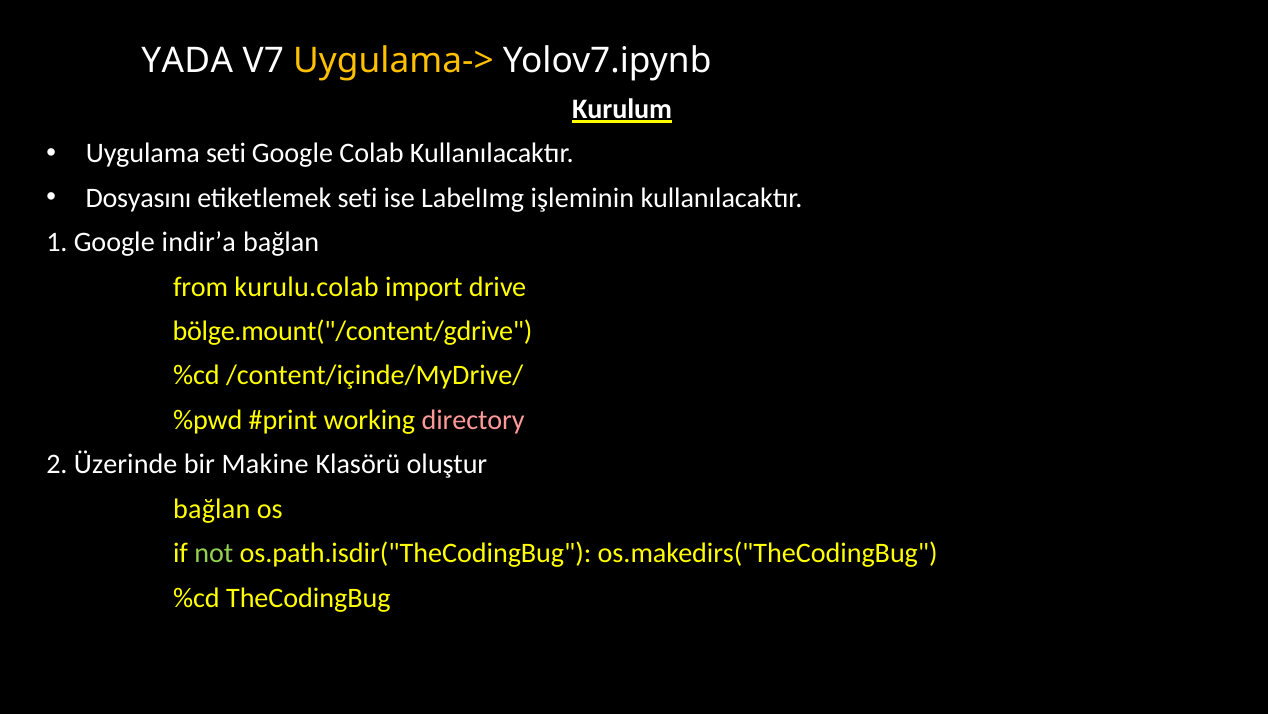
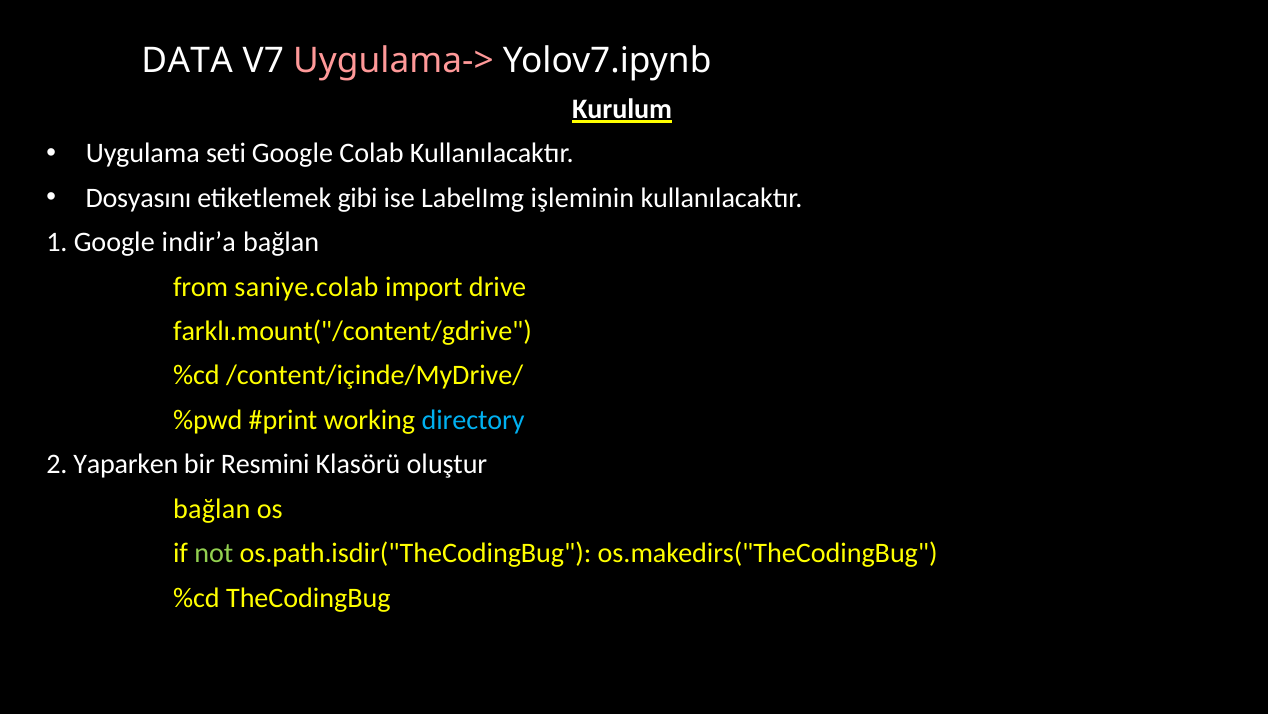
YADA: YADA -> DATA (187, 60)
Uygulama-> colour: yellow -> pink (393, 60)
etiketlemek seti: seti -> gibi (358, 198)
kurulu.colab: kurulu.colab -> saniye.colab (306, 286)
bölge.mount("/content/gdrive: bölge.mount("/content/gdrive -> farklı.mount("/content/gdrive (352, 331)
directory colour: pink -> light blue (473, 420)
Üzerinde: Üzerinde -> Yaparken (126, 464)
Makine: Makine -> Resmini (265, 464)
